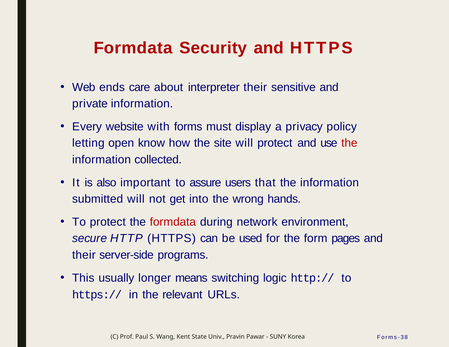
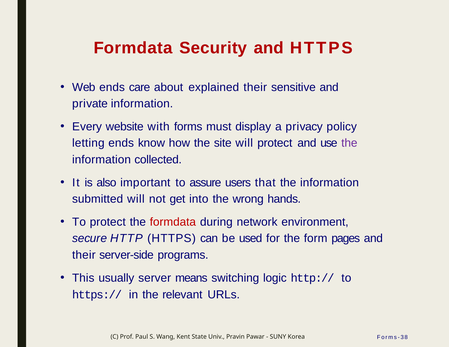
interpreter: interpreter -> explained (214, 87)
letting open: open -> ends (121, 143)
the colour: red -> purple (349, 143)
longer: longer -> server (155, 278)
